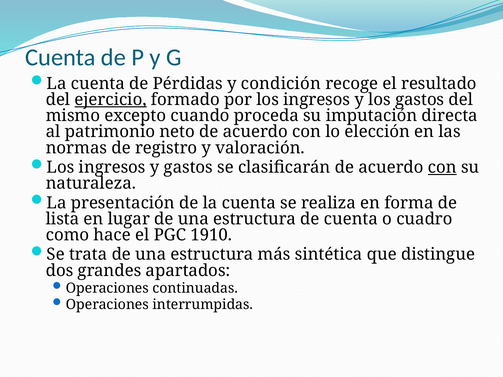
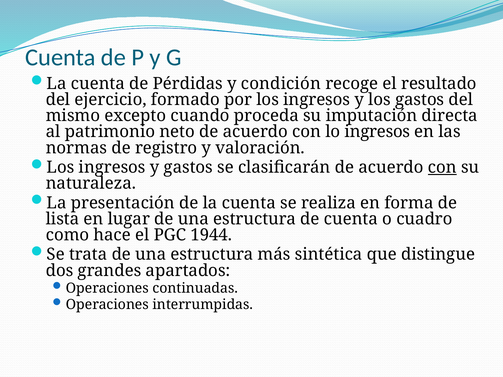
ejercicio underline: present -> none (111, 100)
lo elección: elección -> ingresos (377, 132)
1910: 1910 -> 1944 (211, 235)
